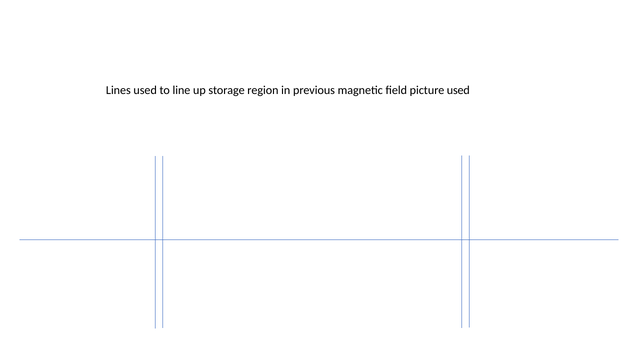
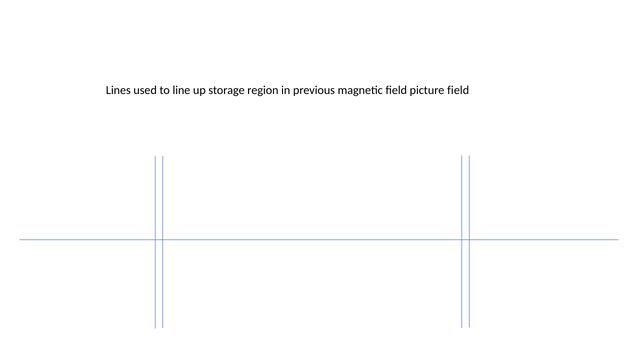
picture used: used -> field (458, 90)
